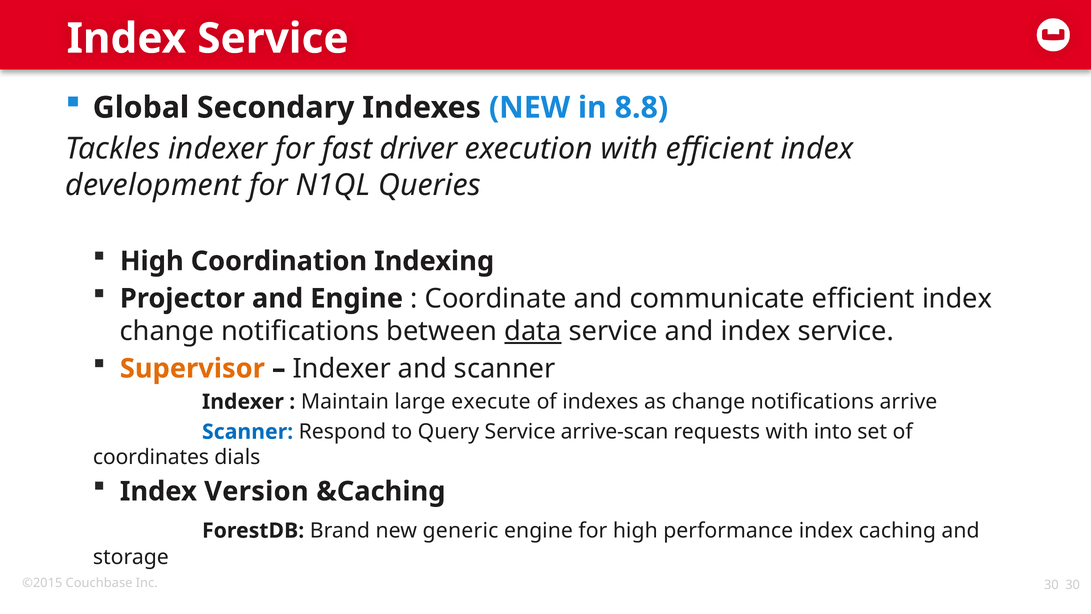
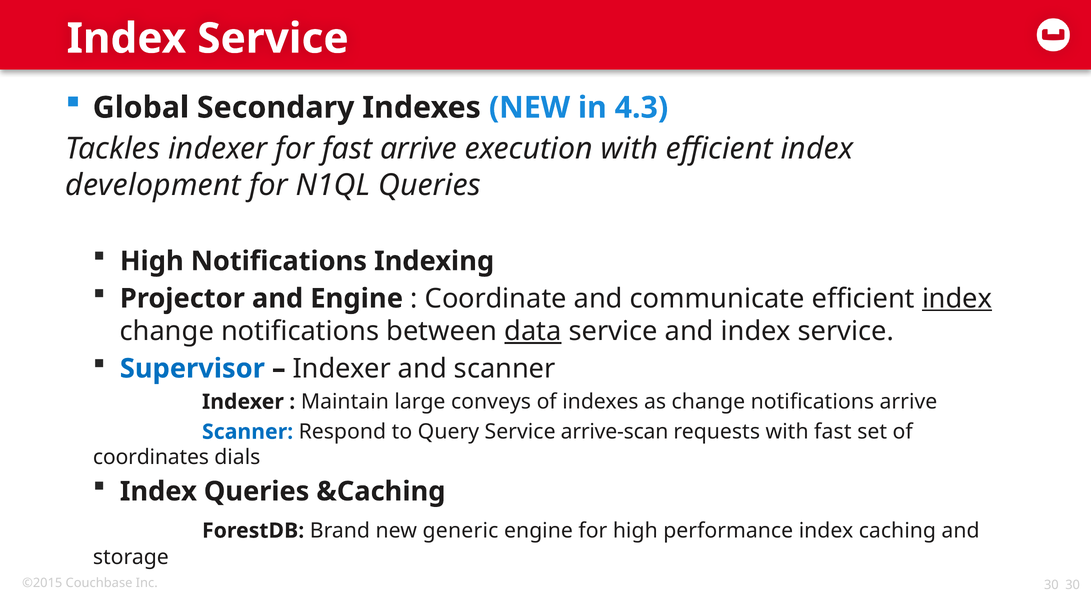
8.8: 8.8 -> 4.3 (641, 108)
fast driver: driver -> arrive (418, 149)
High Coordination: Coordination -> Notifications (279, 261)
index underline: none -> present (957, 298)
Supervisor colour: orange -> blue (192, 368)
execute: execute -> conveys (491, 402)
with into: into -> fast (833, 432)
Index Version: Version -> Queries (257, 491)
